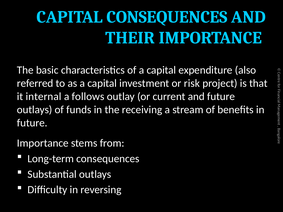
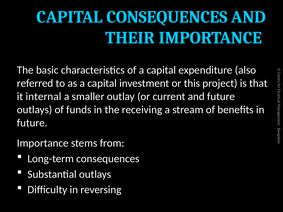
risk: risk -> this (192, 83)
follows: follows -> smaller (88, 97)
